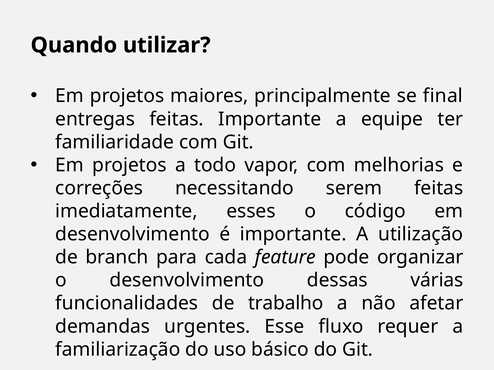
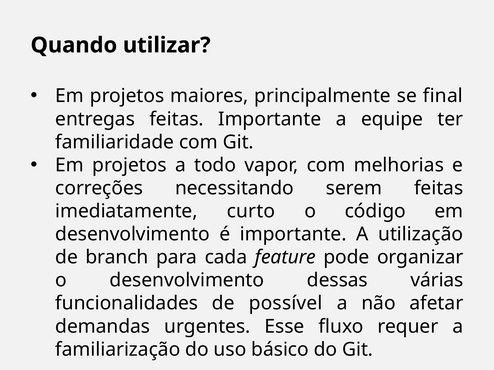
esses: esses -> curto (251, 211)
trabalho: trabalho -> possível (286, 304)
